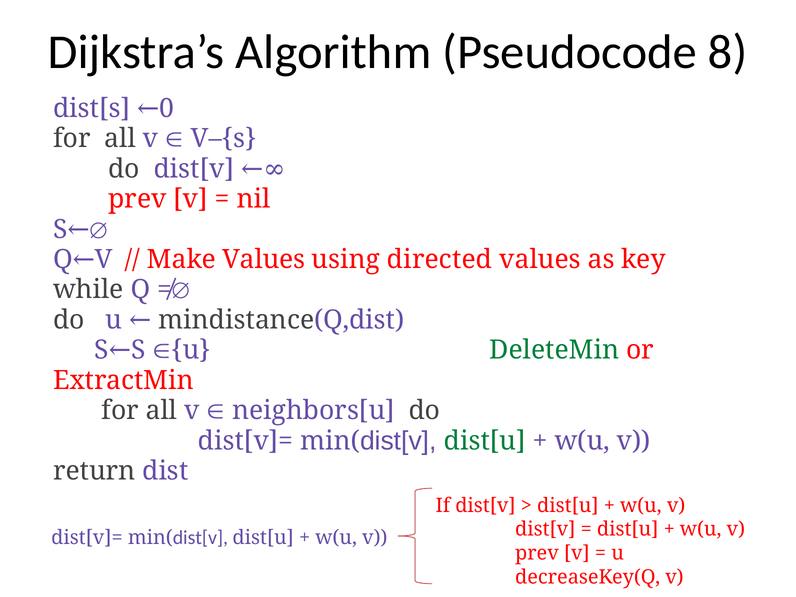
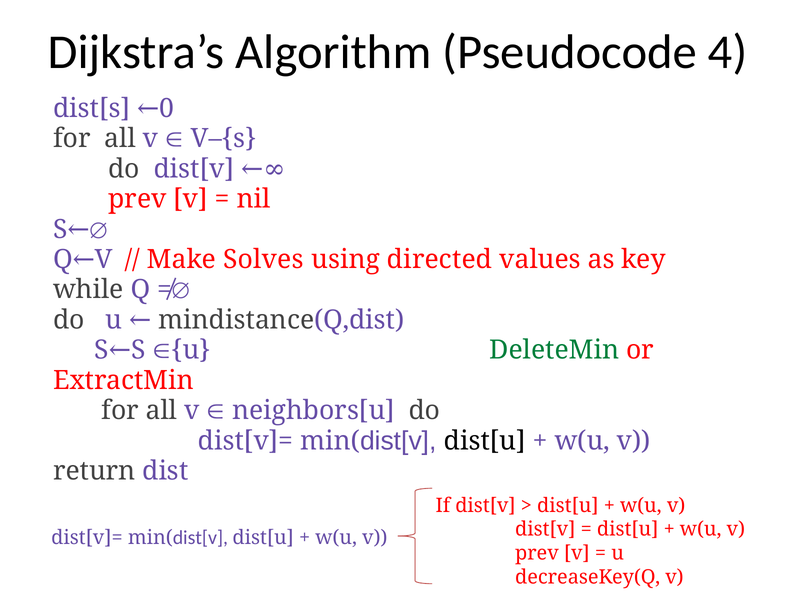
8: 8 -> 4 (728, 52)
Make Values: Values -> Solves (263, 259)
dist[u colour: green -> black (485, 441)
